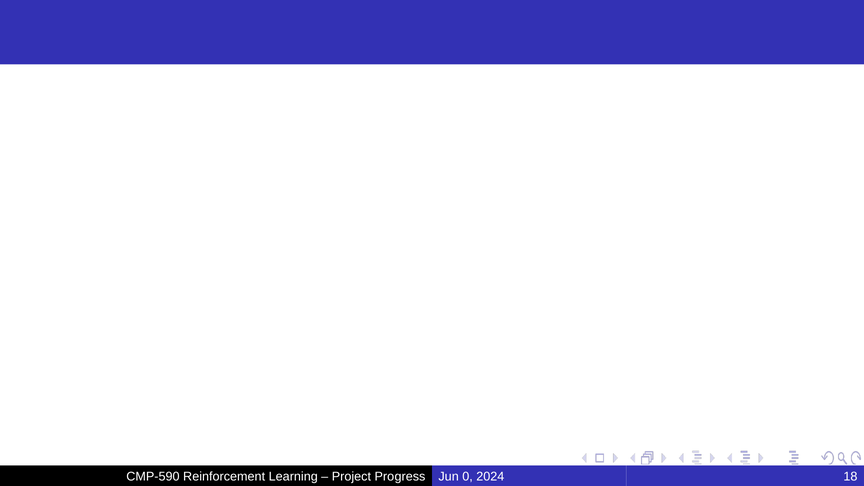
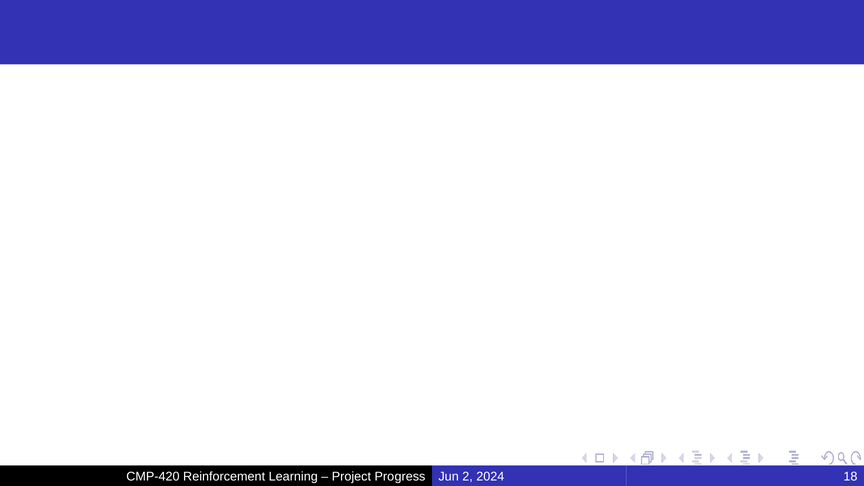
CMP-590: CMP-590 -> CMP-420 (153, 477)
0: 0 -> 2 (468, 477)
